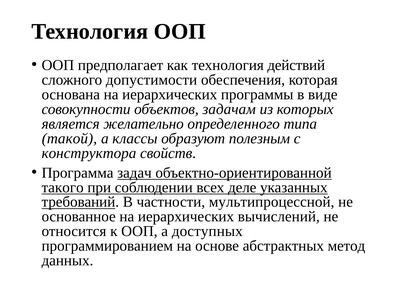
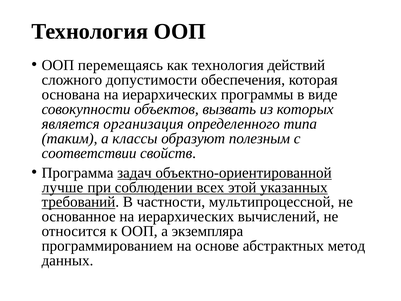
предполагает: предполагает -> перемещаясь (120, 65)
задачам: задачам -> вызвать (229, 109)
желательно: желательно -> организация (143, 124)
такой: такой -> таким (70, 138)
конструктора: конструктора -> соответствии (89, 153)
такого: такого -> лучше (63, 187)
деле: деле -> этой (242, 187)
доступных: доступных -> экземпляра (207, 231)
